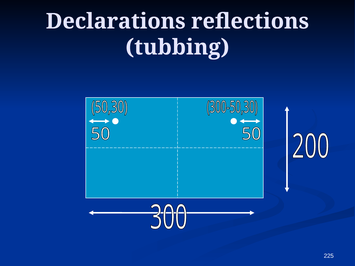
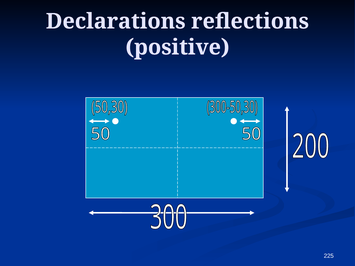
tubbing: tubbing -> positive (177, 47)
